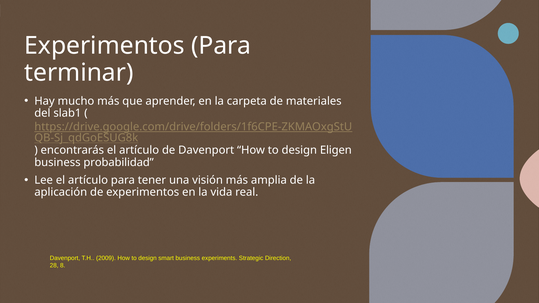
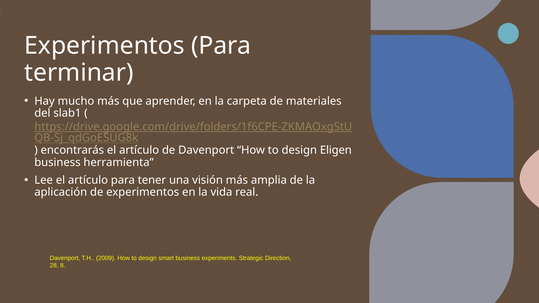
probabilidad: probabilidad -> herramienta (119, 162)
